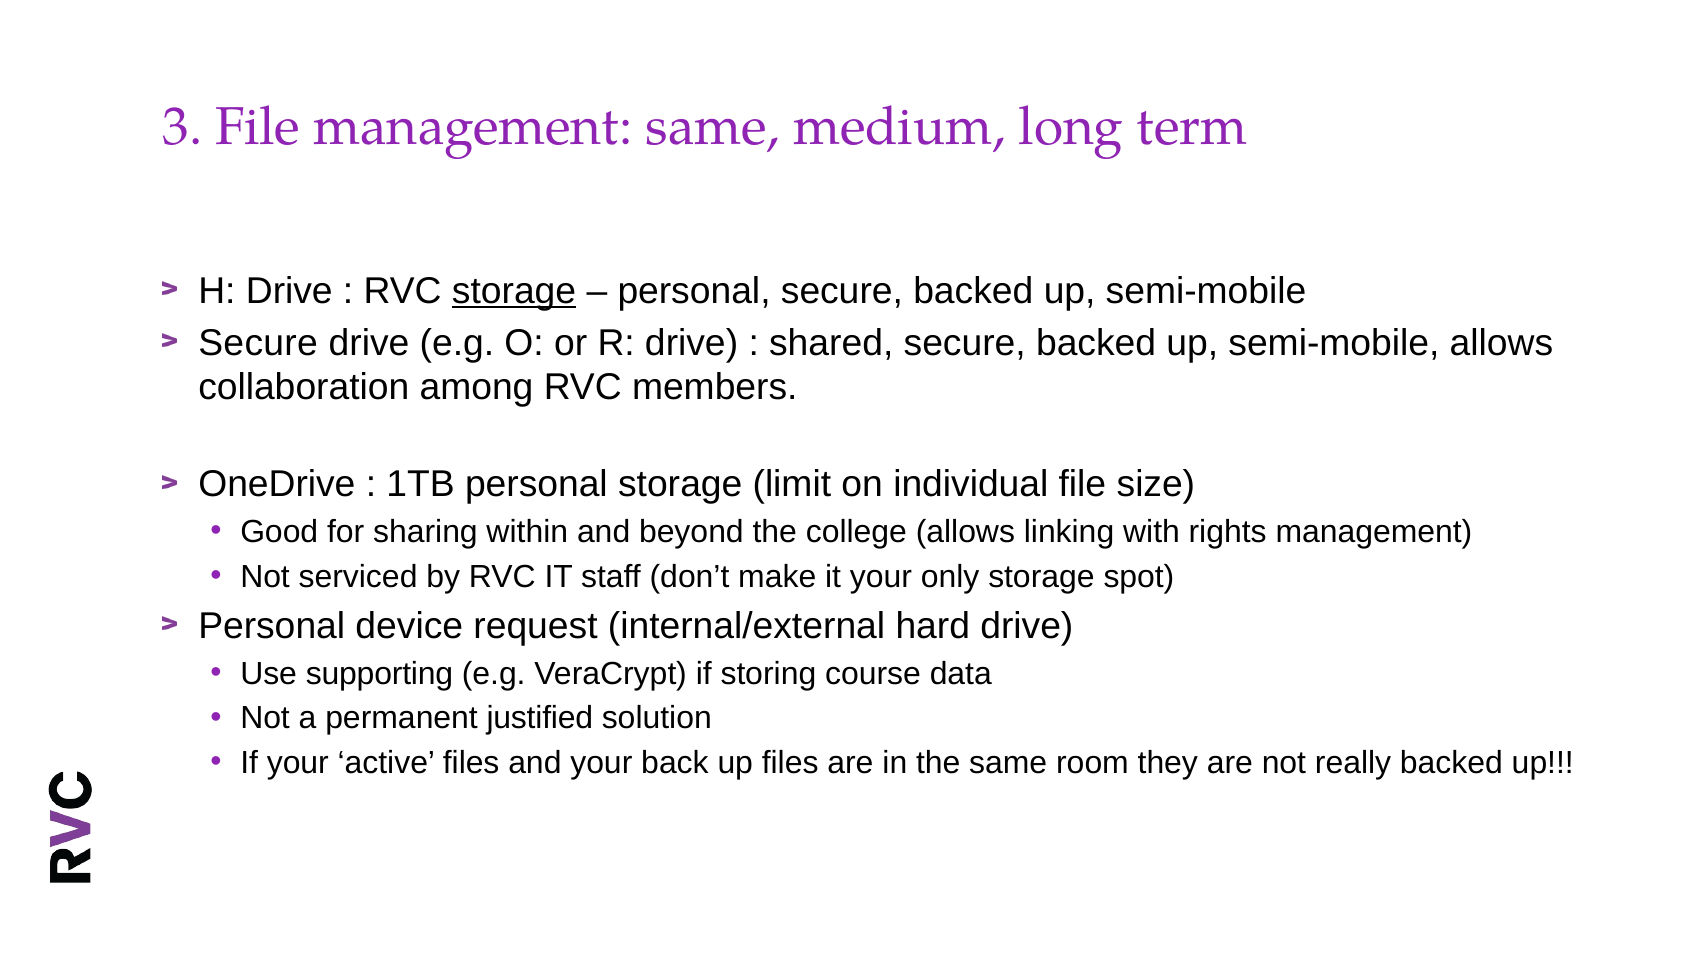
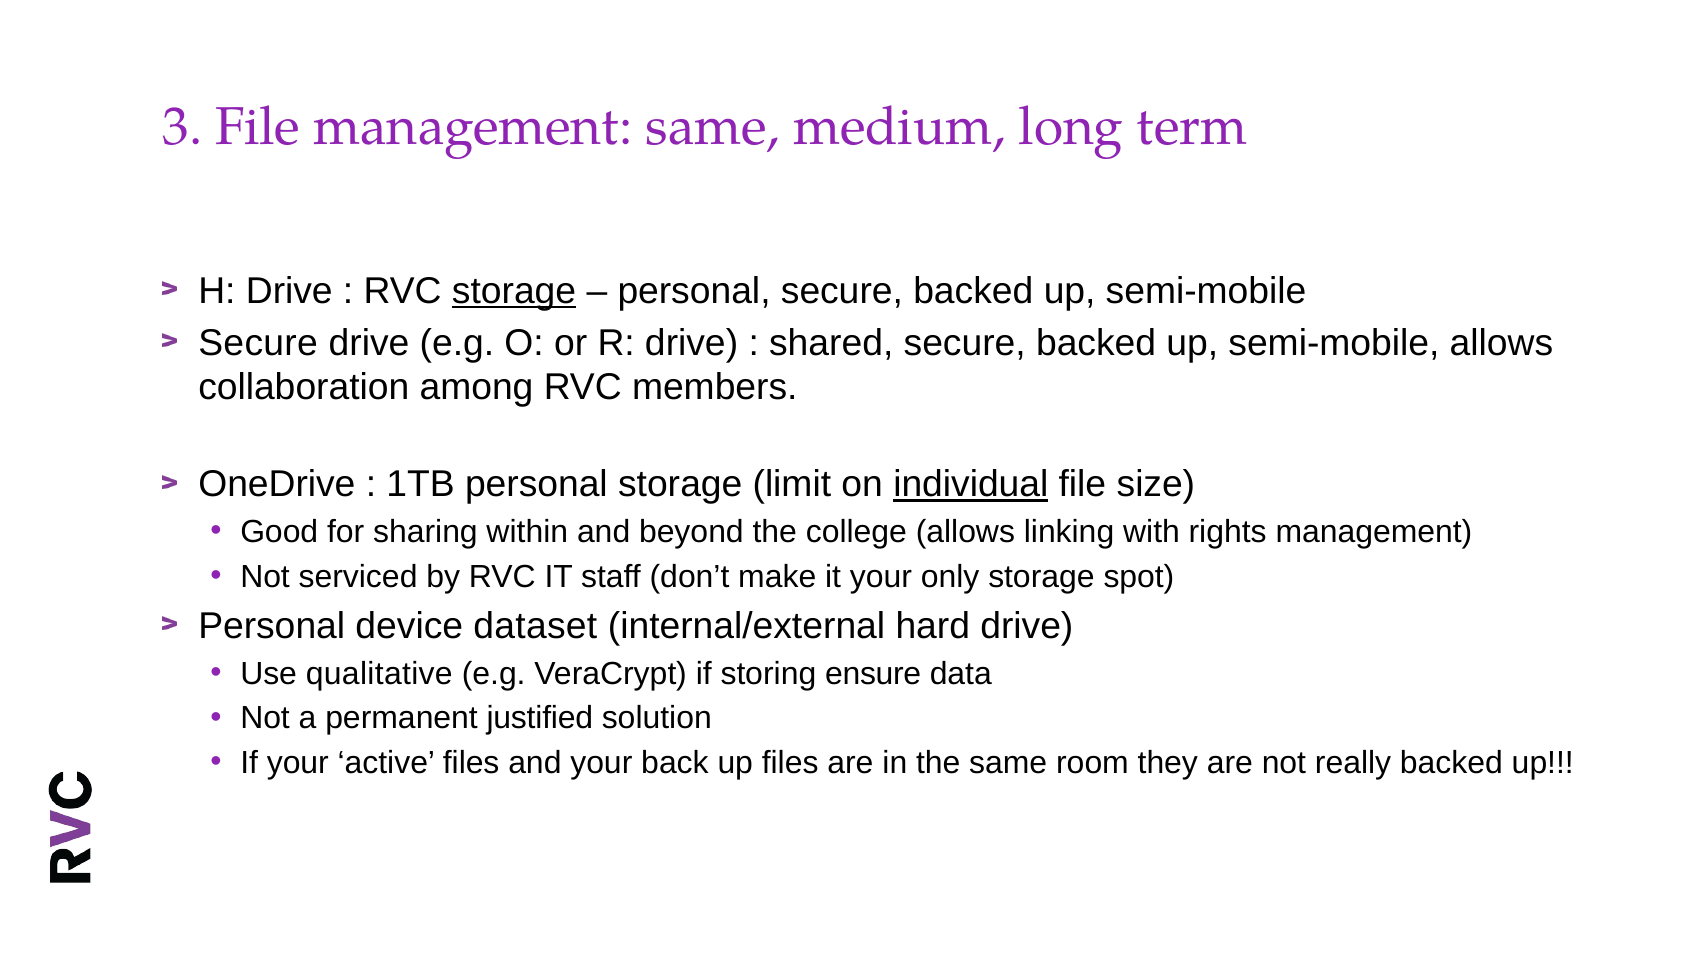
individual underline: none -> present (971, 484)
request: request -> dataset (535, 626)
supporting: supporting -> qualitative (379, 673)
course: course -> ensure (873, 673)
